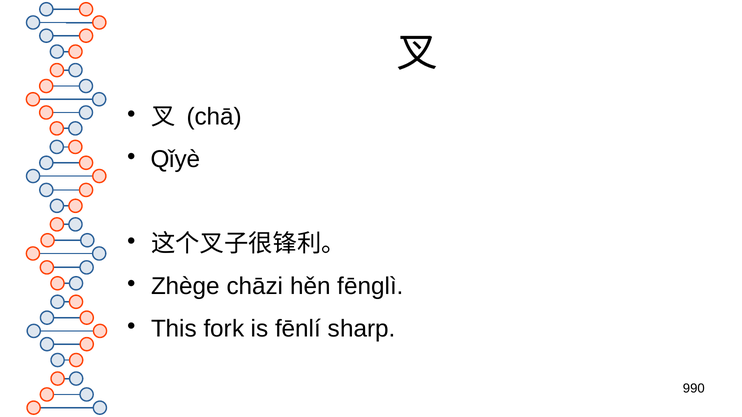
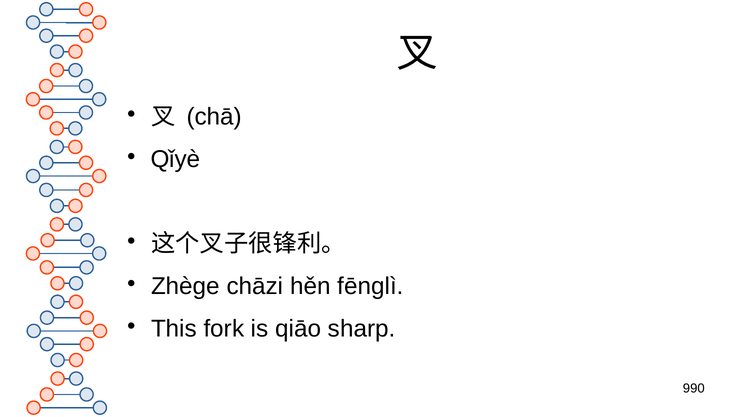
fēnlí: fēnlí -> qiāo (298, 329)
